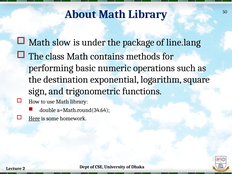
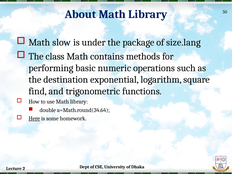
line.lang: line.lang -> size.lang (183, 42)
sign: sign -> find (38, 91)
